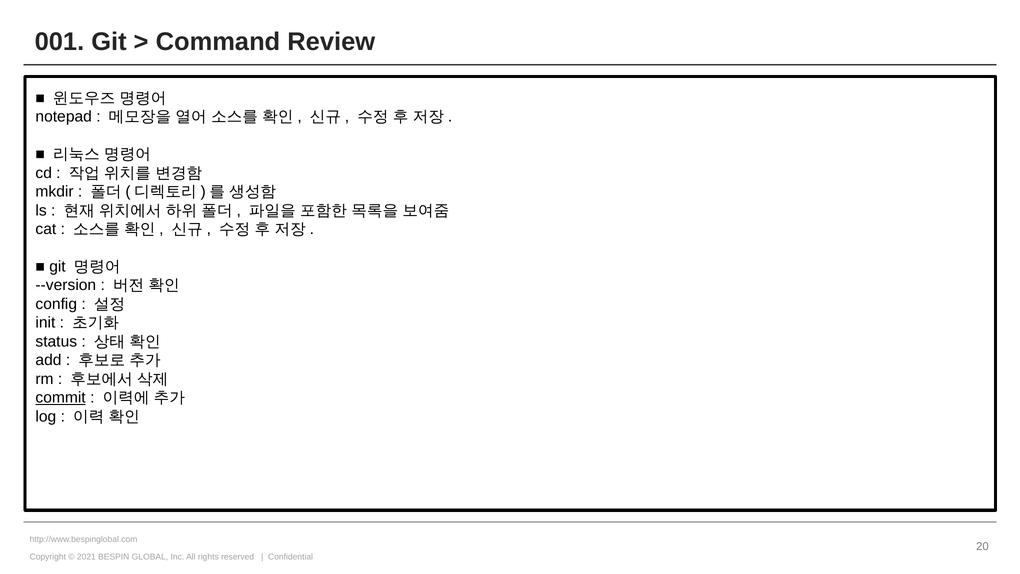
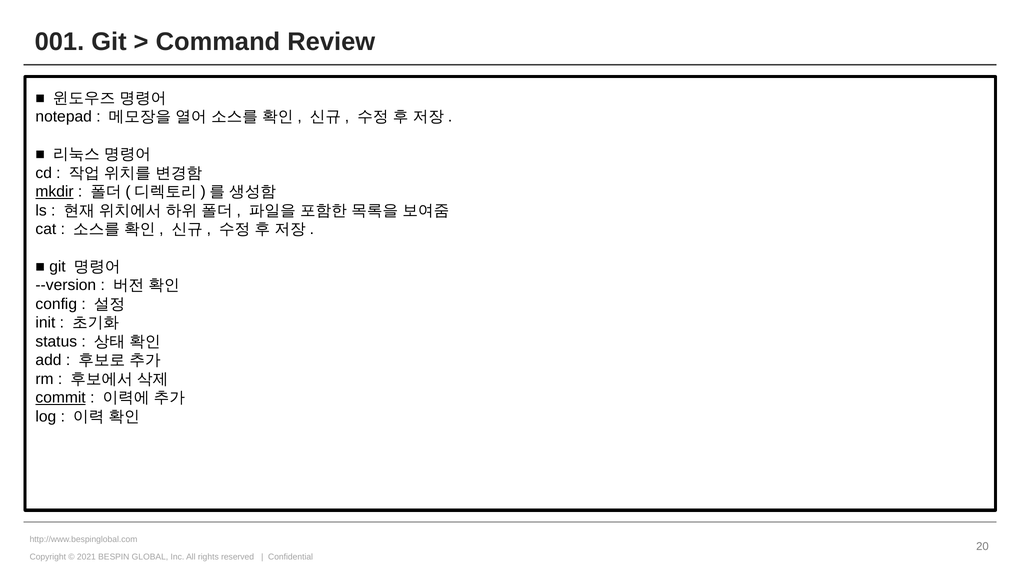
mkdir underline: none -> present (55, 192)
